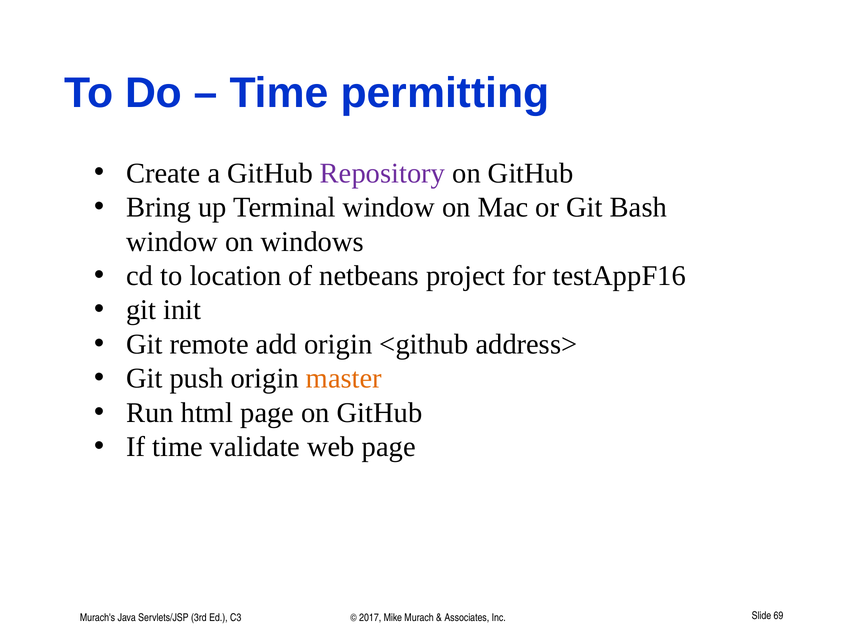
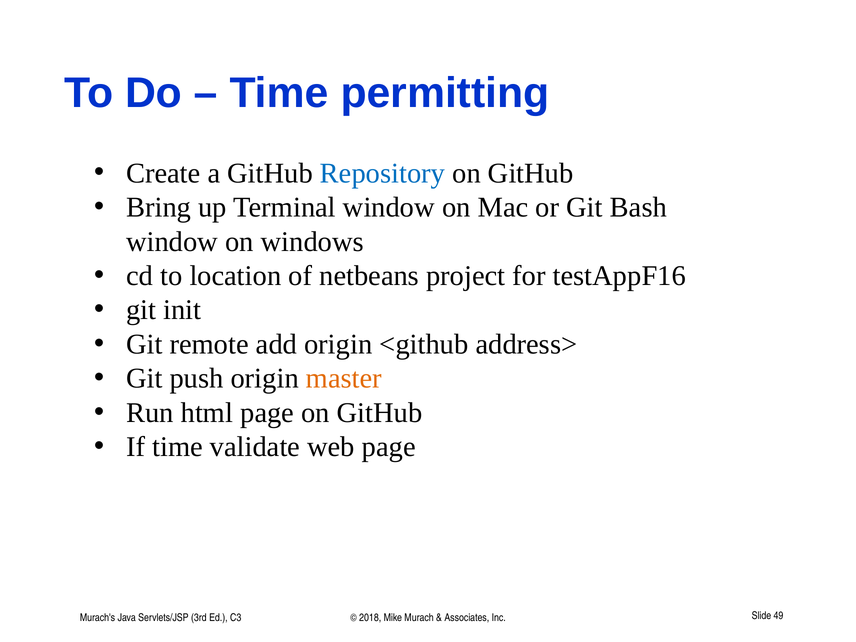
Repository colour: purple -> blue (383, 173)
2017: 2017 -> 2018 (370, 618)
69: 69 -> 49 (778, 616)
